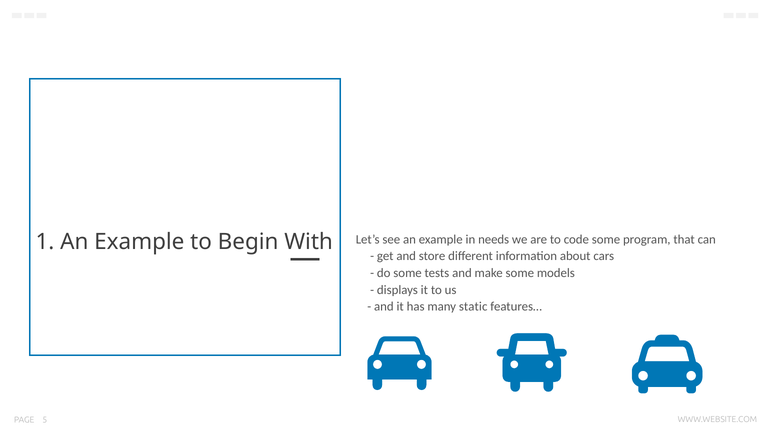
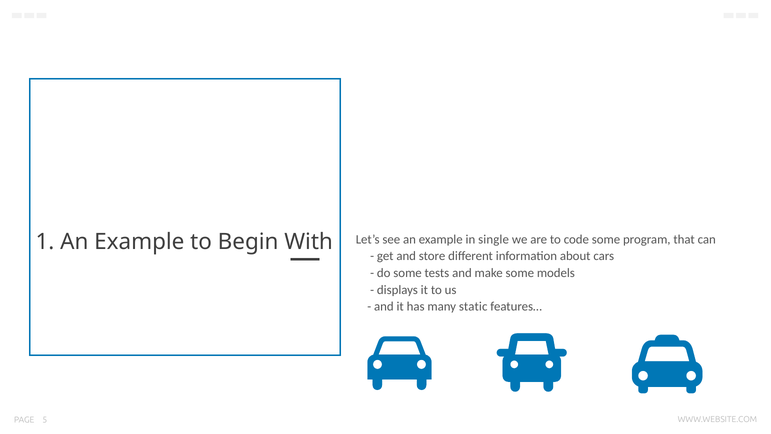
needs: needs -> single (494, 239)
